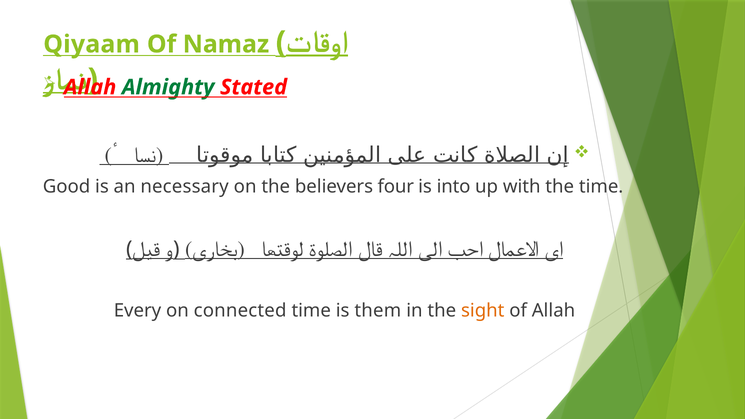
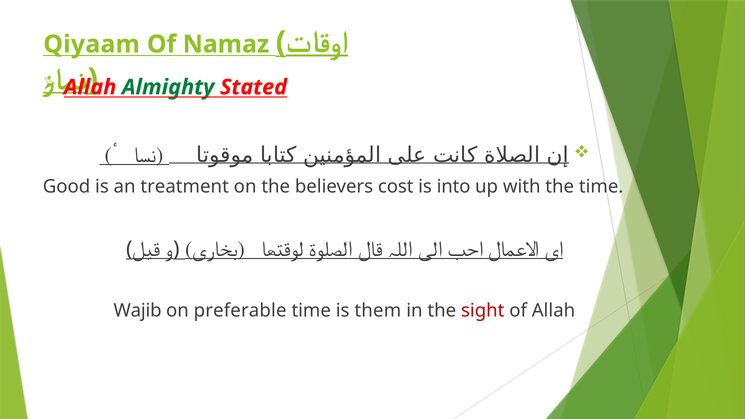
necessary: necessary -> treatment (185, 187)
four: four -> cost (396, 187)
Every: Every -> Wajib (138, 311)
connected: connected -> preferable (240, 311)
sight colour: orange -> red (483, 311)
